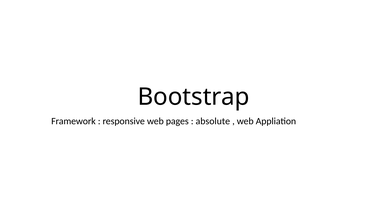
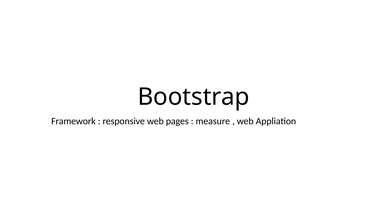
absolute: absolute -> measure (213, 121)
